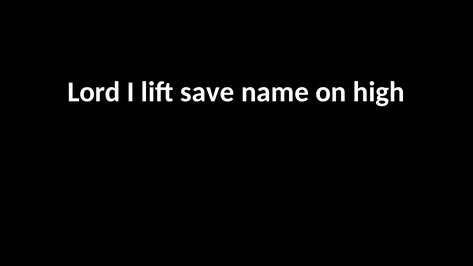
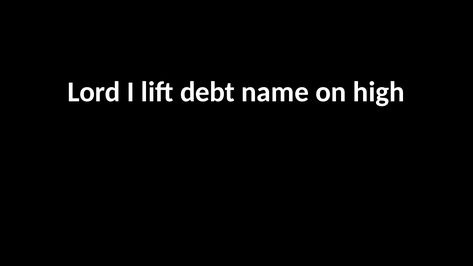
save: save -> debt (207, 92)
